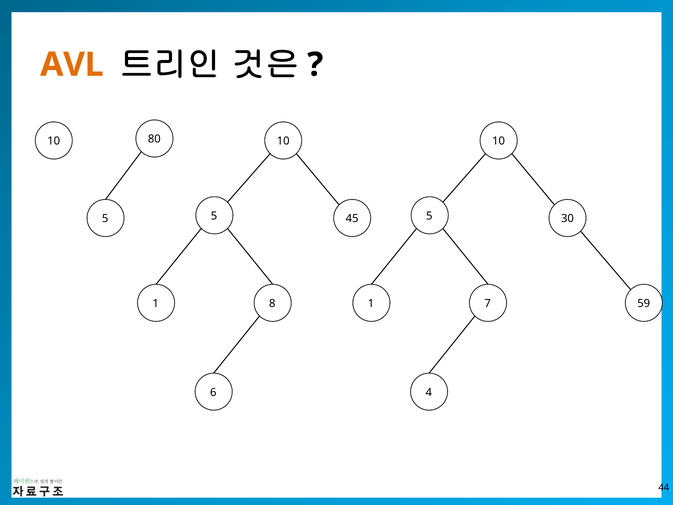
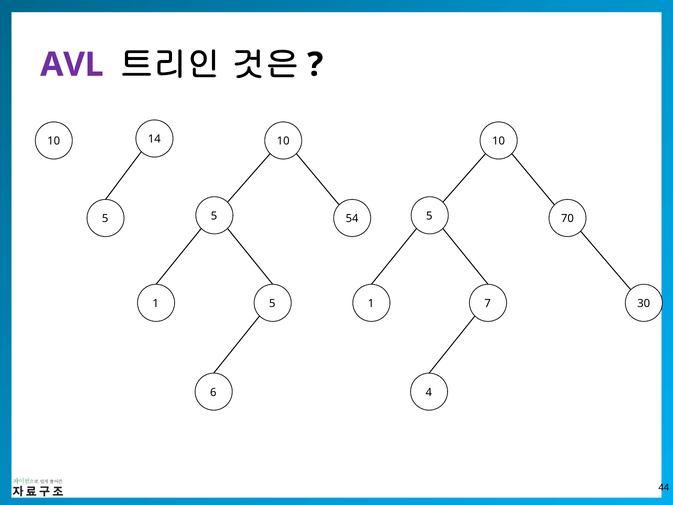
AVL colour: orange -> purple (72, 65)
80: 80 -> 14 (154, 139)
45: 45 -> 54 (352, 219)
30: 30 -> 70 (567, 219)
1 8: 8 -> 5 (272, 303)
59: 59 -> 30 (644, 303)
